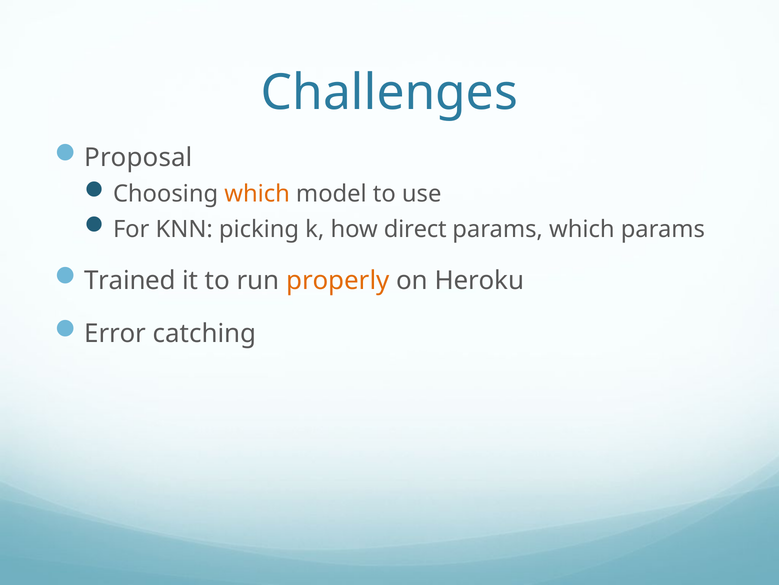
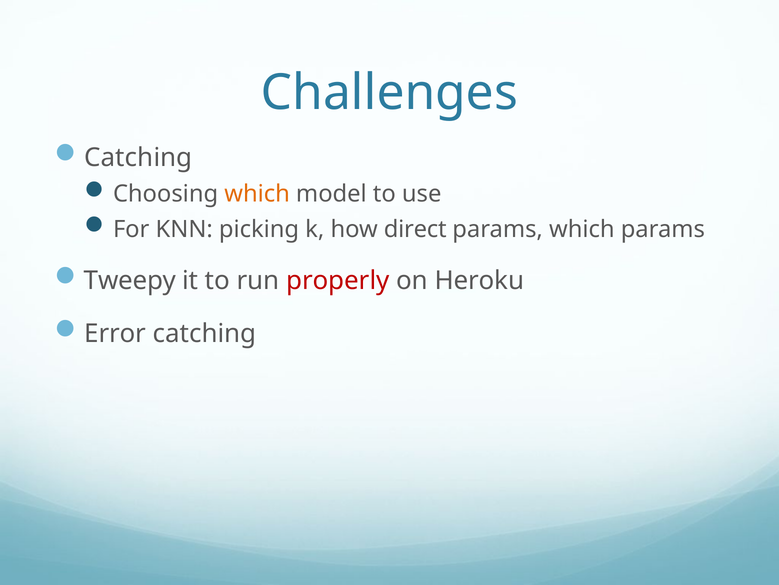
Proposal: Proposal -> Catching (138, 158)
Trained: Trained -> Tweepy (130, 281)
properly colour: orange -> red (338, 281)
